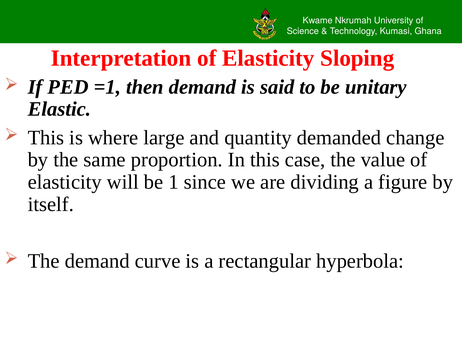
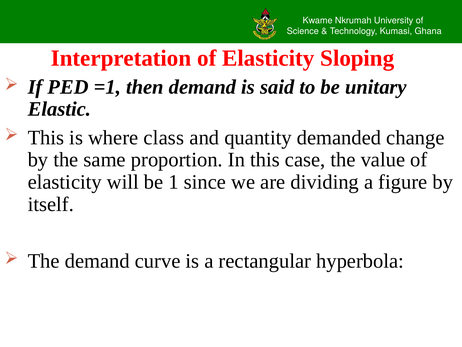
large: large -> class (164, 137)
